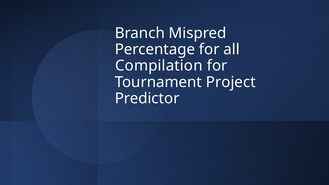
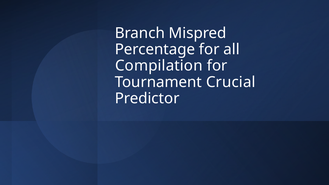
Project: Project -> Crucial (231, 82)
